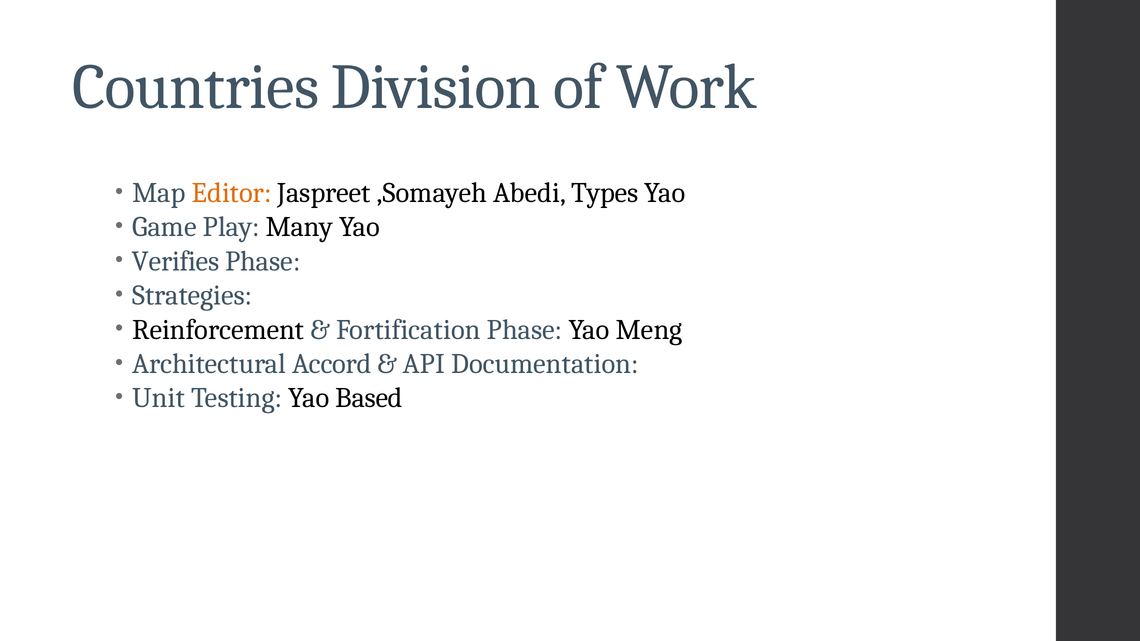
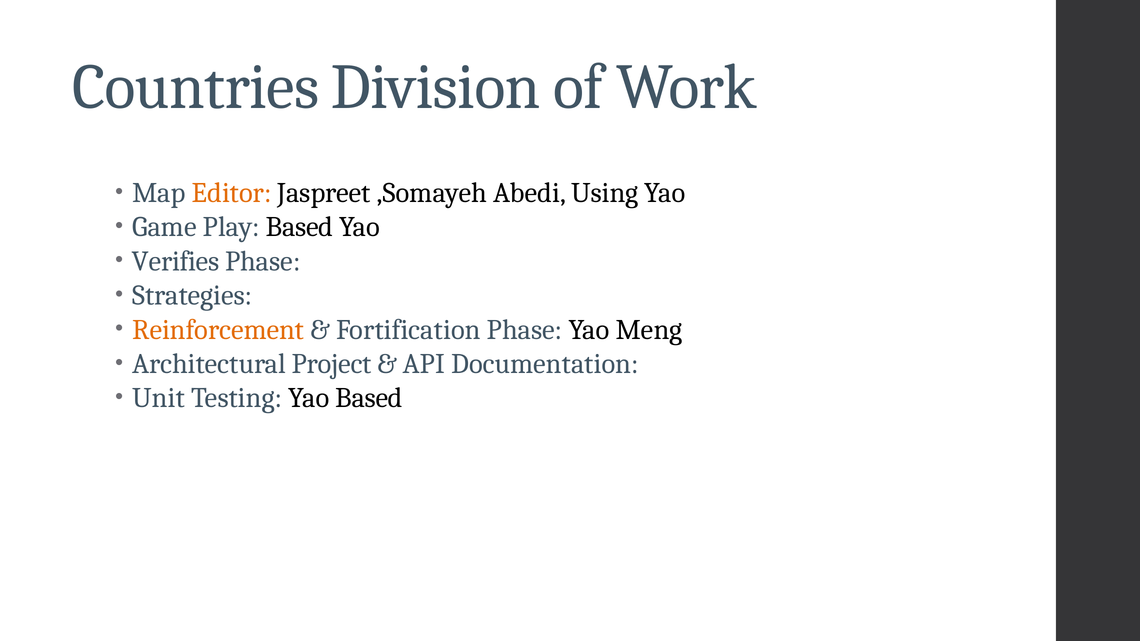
Types: Types -> Using (605, 193)
Play Many: Many -> Based (299, 227)
Reinforcement colour: black -> orange (218, 330)
Accord: Accord -> Project (332, 364)
